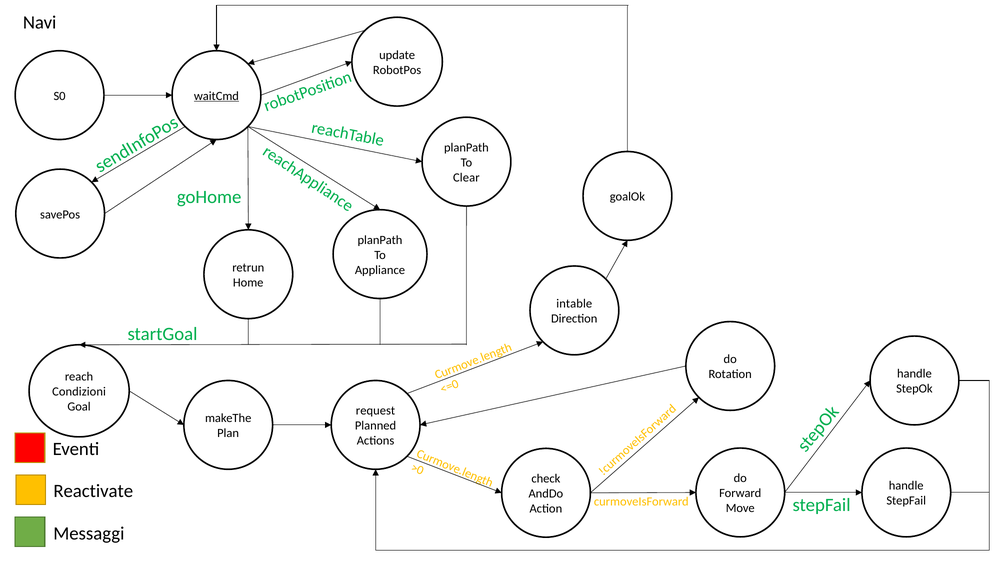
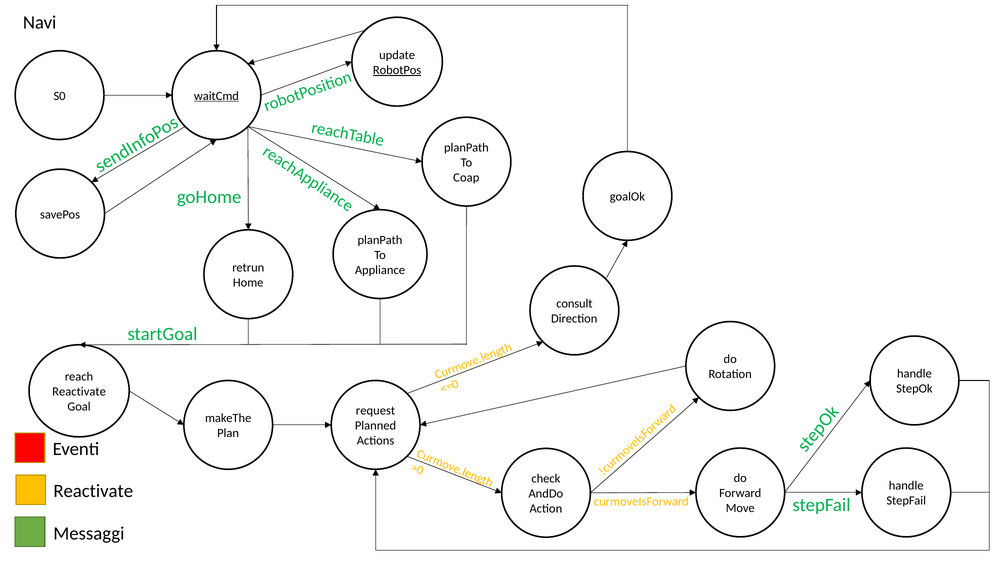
RobotPos underline: none -> present (397, 70)
Clear: Clear -> Coap (466, 177)
intable: intable -> consult (574, 304)
Condizioni: Condizioni -> Reactivate (79, 391)
